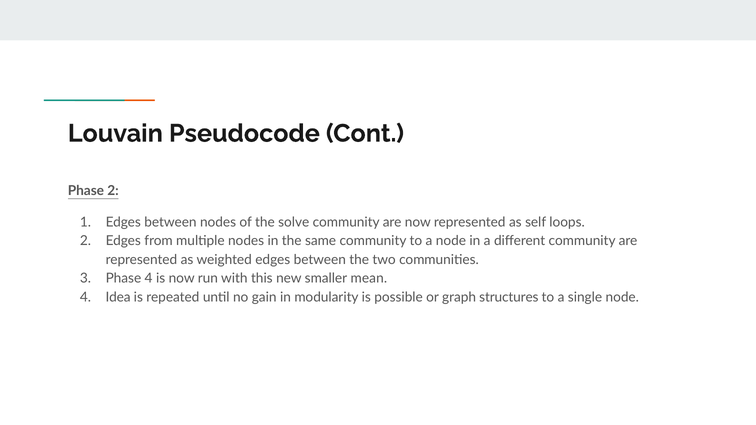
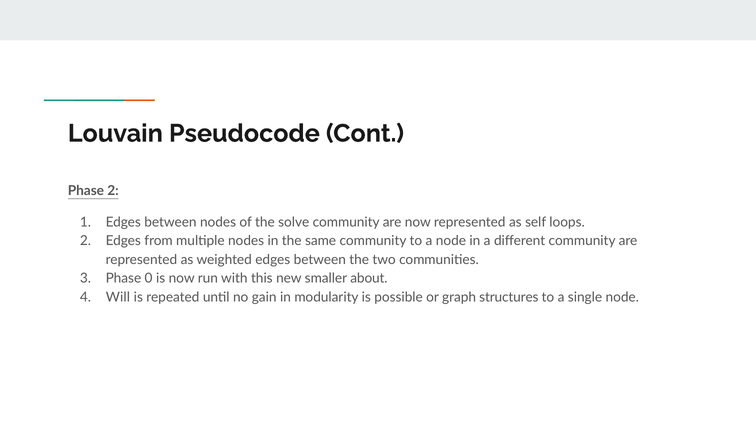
Phase 4: 4 -> 0 (149, 279)
mean: mean -> about (369, 279)
Idea: Idea -> Will (118, 297)
